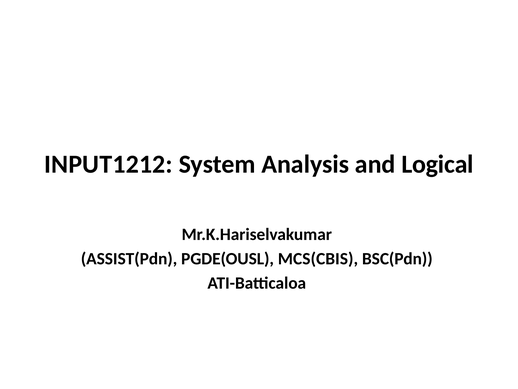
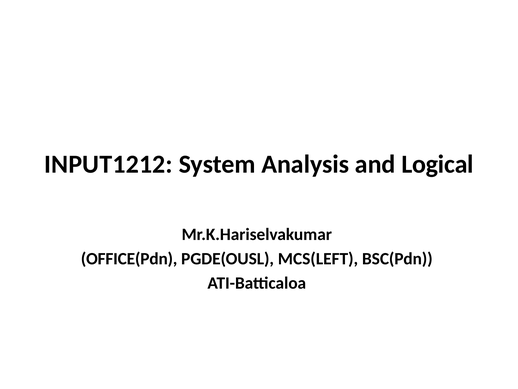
ASSIST(Pdn: ASSIST(Pdn -> OFFICE(Pdn (129, 258)
MCS(CBIS: MCS(CBIS -> MCS(LEFT (318, 258)
